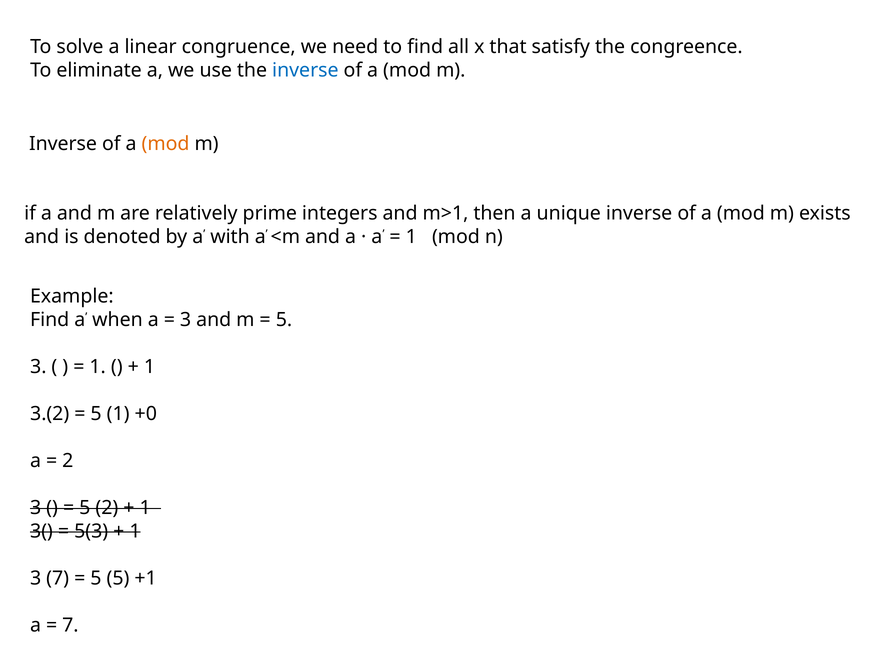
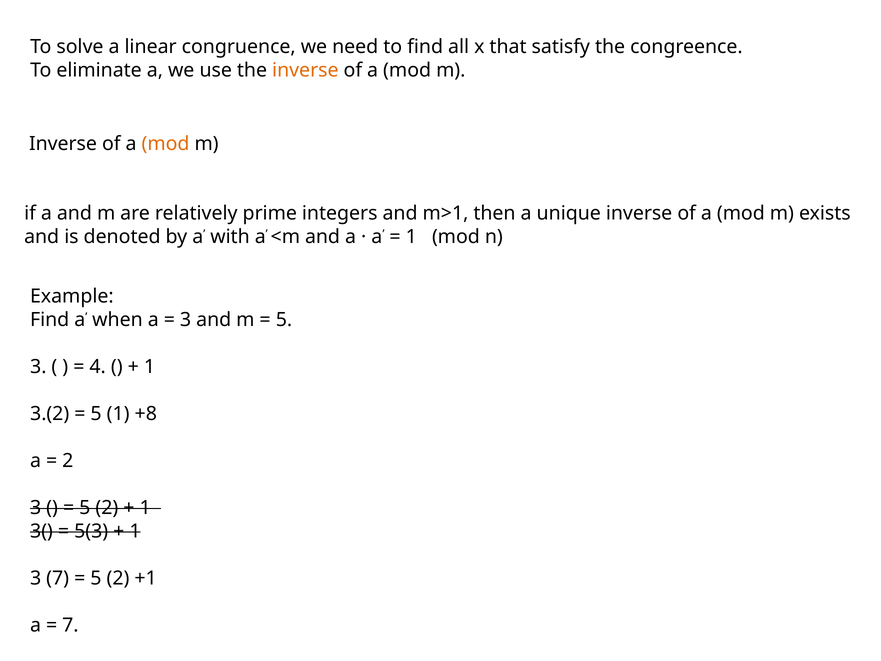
inverse colour: blue -> orange (305, 70)
1: 1 -> 4 (98, 367)
+0: +0 -> +8 (146, 414)
5: 5 -> 2 (118, 578)
